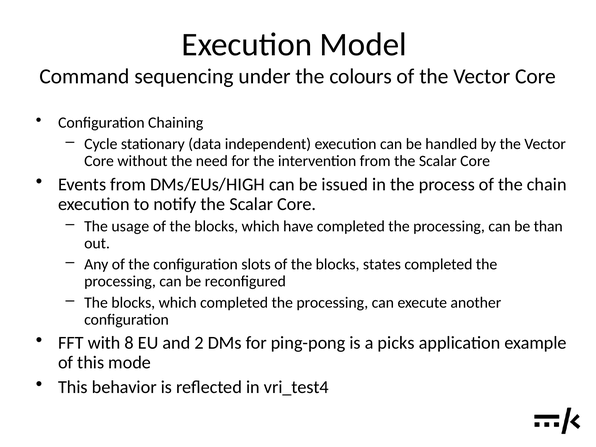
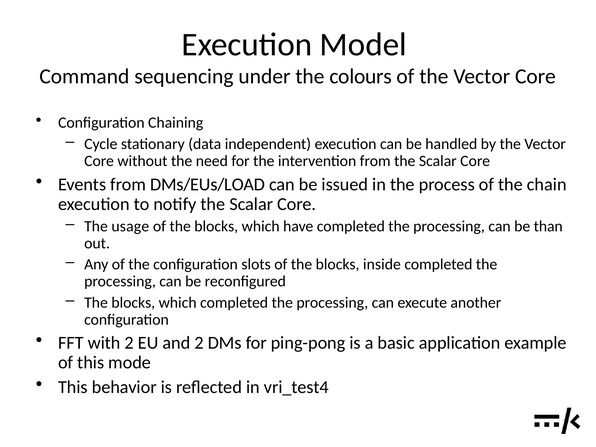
DMs/EUs/HIGH: DMs/EUs/HIGH -> DMs/EUs/LOAD (208, 184)
states: states -> inside (382, 264)
with 8: 8 -> 2 (129, 343)
picks: picks -> basic (396, 343)
